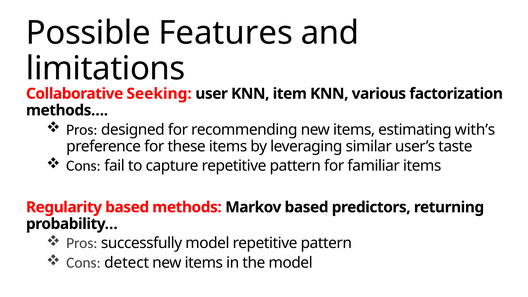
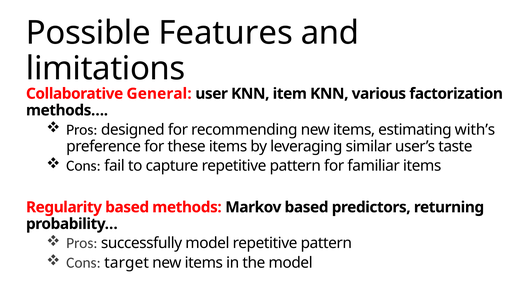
Seeking: Seeking -> General (159, 94)
detect: detect -> target (127, 263)
